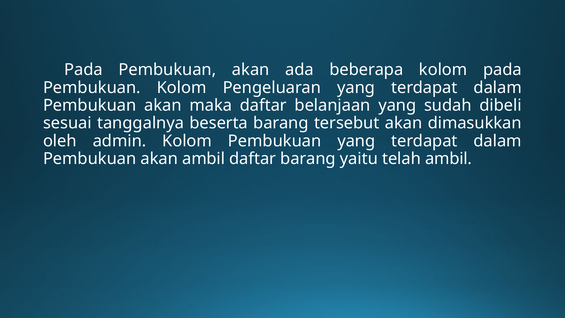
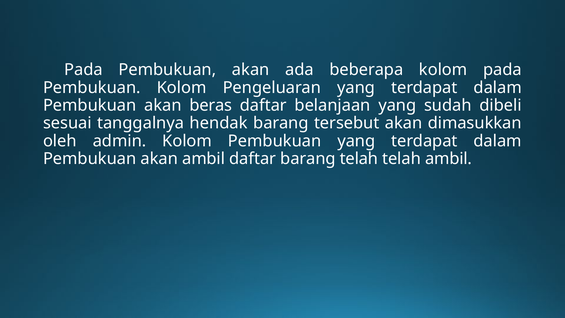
maka: maka -> beras (211, 105)
beserta: beserta -> hendak (219, 123)
barang yaitu: yaitu -> telah (359, 159)
